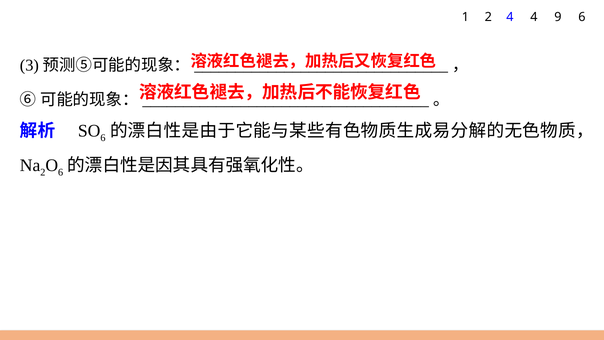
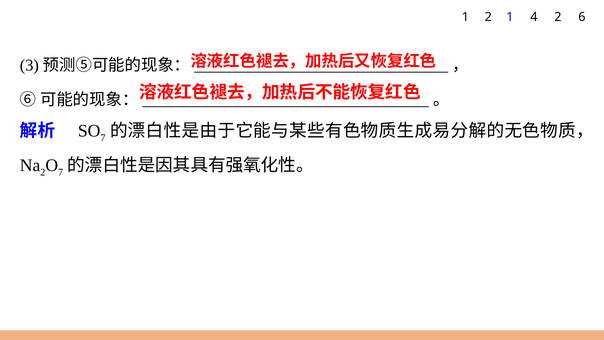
2 4: 4 -> 1 (510, 17)
4 9: 9 -> 2 (558, 17)
6: 6 -> 7 (103, 138)
6: 6 -> 7 (61, 172)
